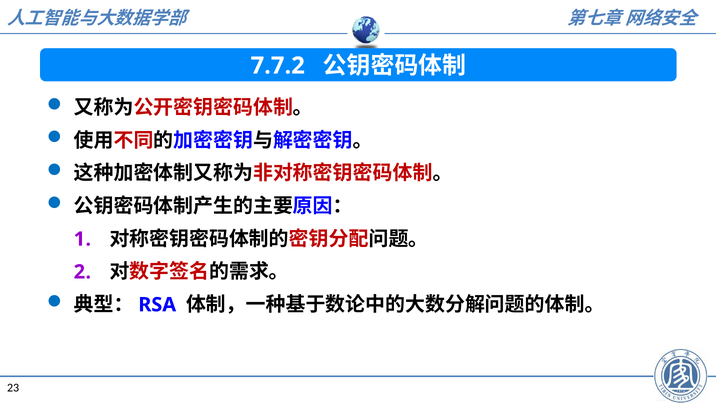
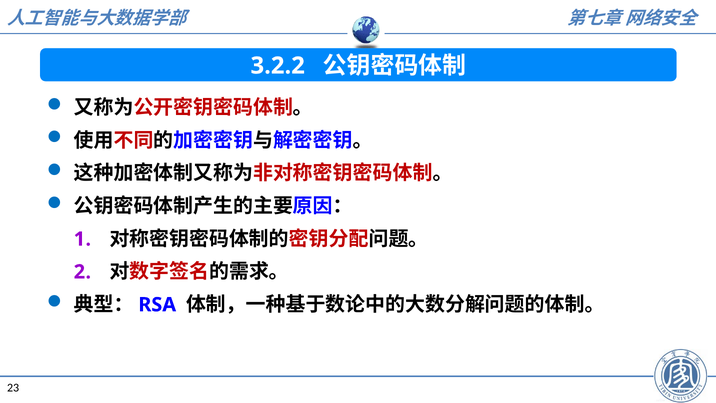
7.7.2: 7.7.2 -> 3.2.2 (278, 66)
